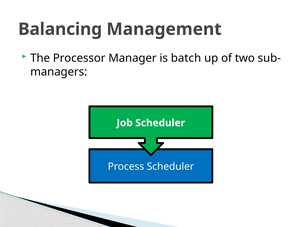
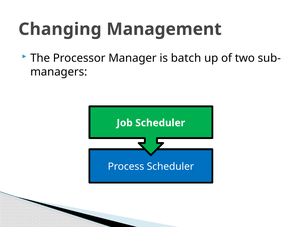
Balancing: Balancing -> Changing (60, 29)
